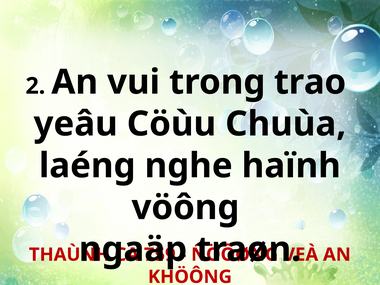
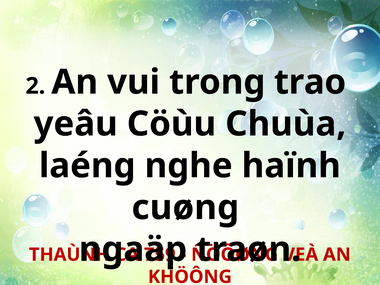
vöông: vöông -> cuøng (185, 208)
